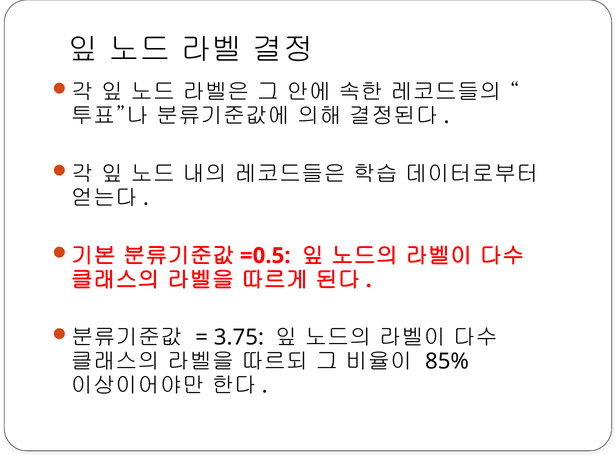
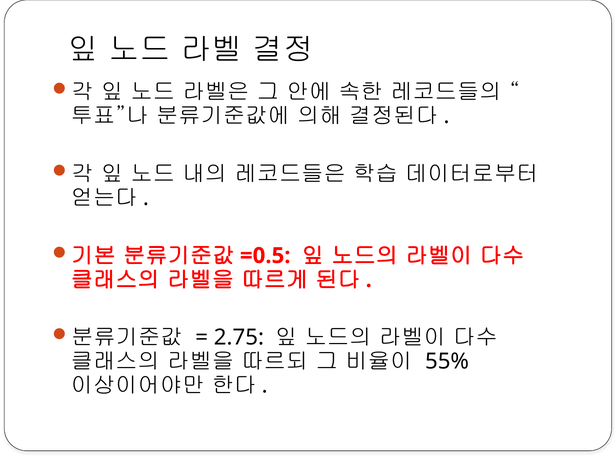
3.75: 3.75 -> 2.75 (239, 338)
85%: 85% -> 55% (447, 362)
